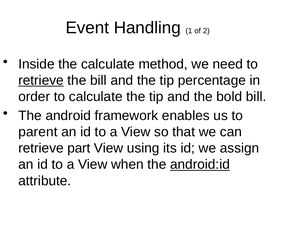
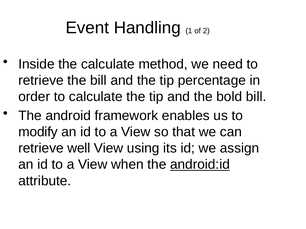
retrieve underline: present -> none (41, 81)
parent: parent -> modify (38, 132)
part: part -> well (79, 149)
